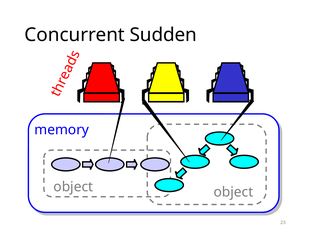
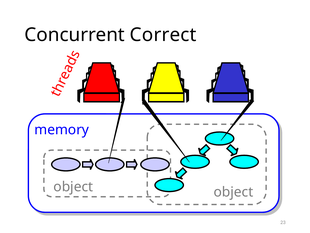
Sudden: Sudden -> Correct (163, 35)
